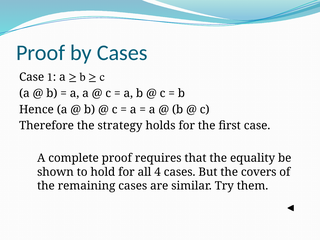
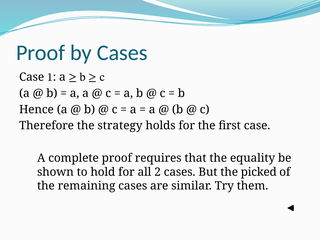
4: 4 -> 2 (158, 172)
covers: covers -> picked (259, 172)
